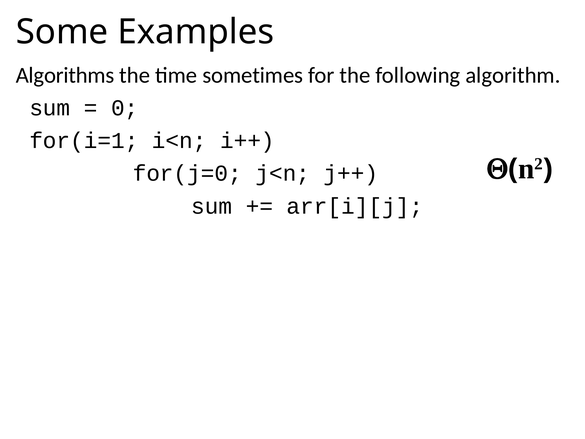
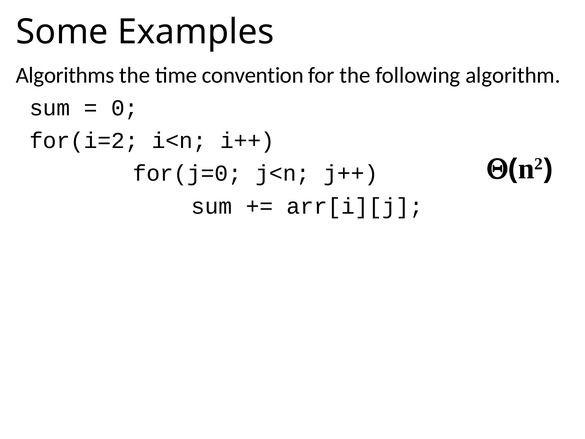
sometimes: sometimes -> convention (253, 75)
for(i=1: for(i=1 -> for(i=2 (84, 141)
